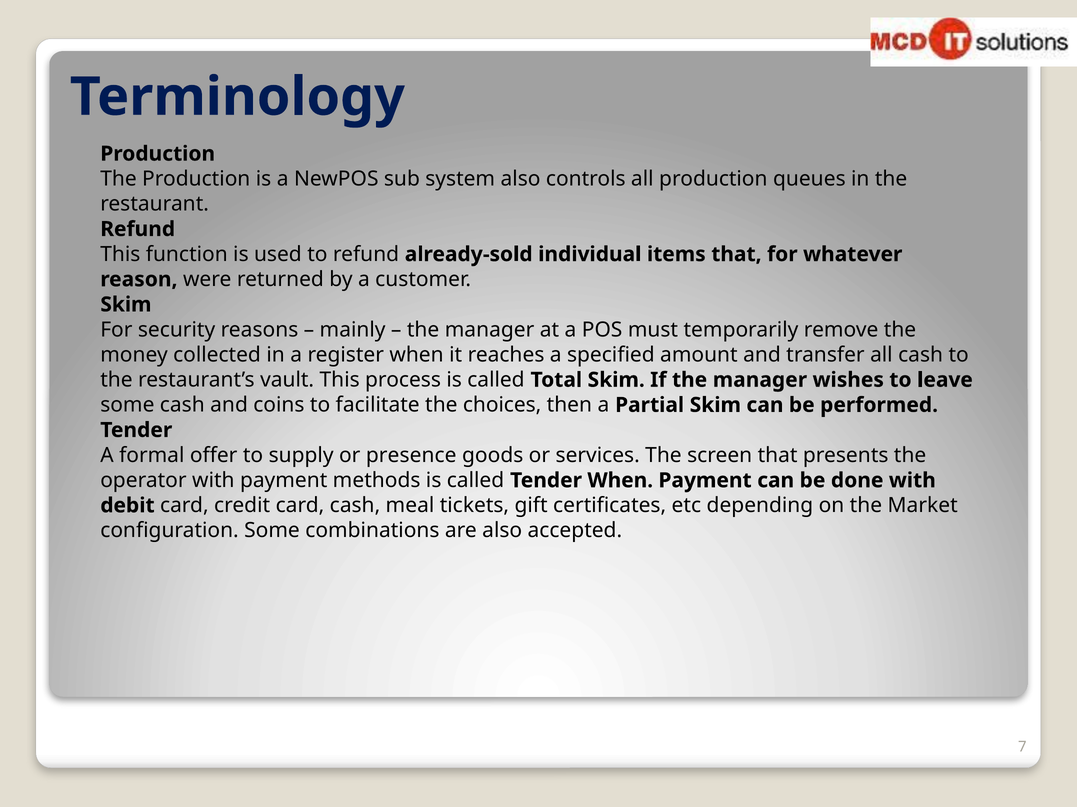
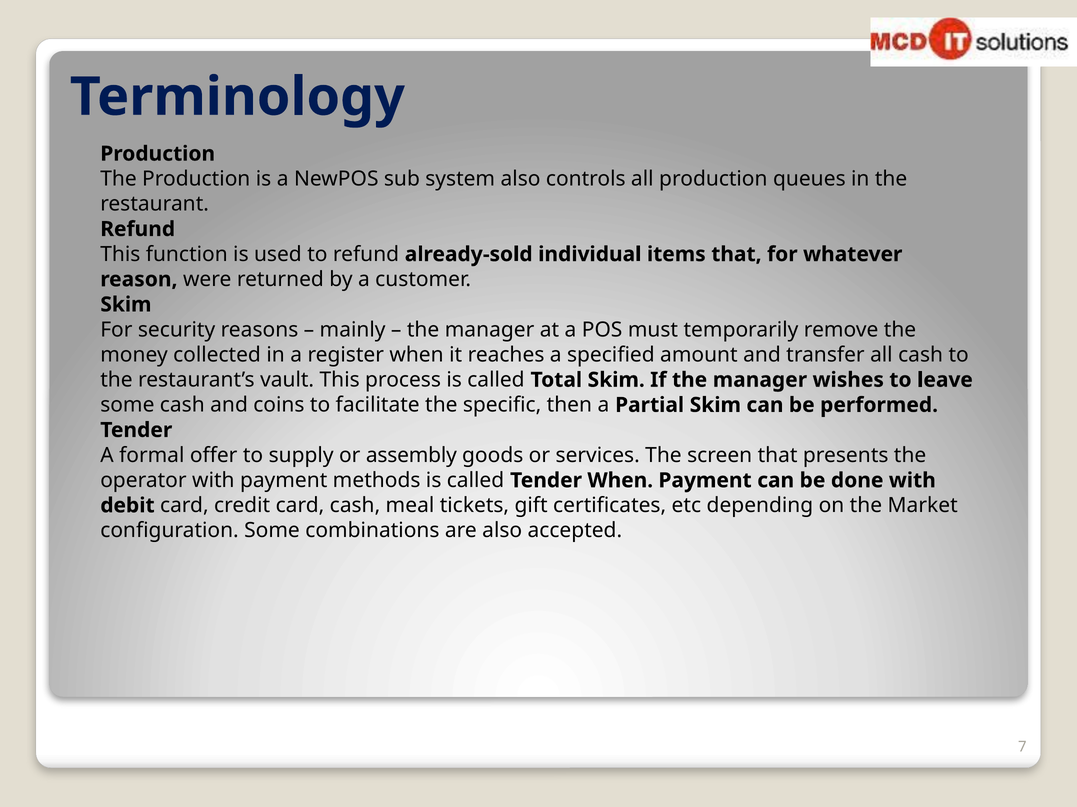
choices: choices -> specific (502, 405)
presence: presence -> assembly (411, 456)
